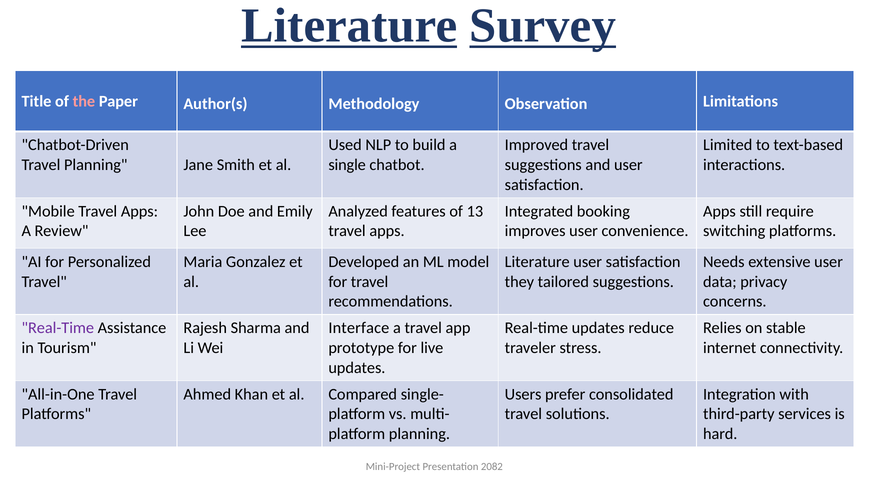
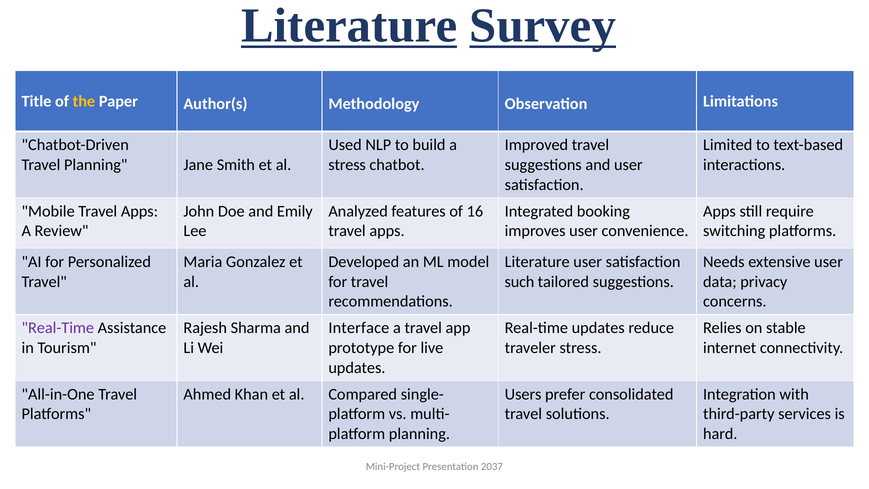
the colour: pink -> yellow (84, 101)
single: single -> stress (347, 165)
13: 13 -> 16 (475, 211)
they: they -> such (519, 282)
2082: 2082 -> 2037 (492, 467)
